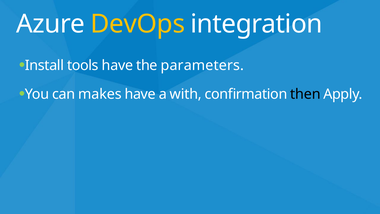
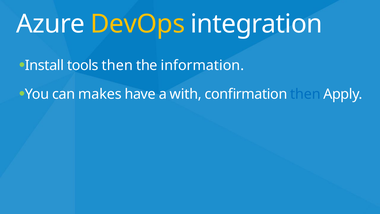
tools have: have -> then (117, 65)
parameters: parameters -> information (202, 65)
then colour: black -> blue (305, 94)
